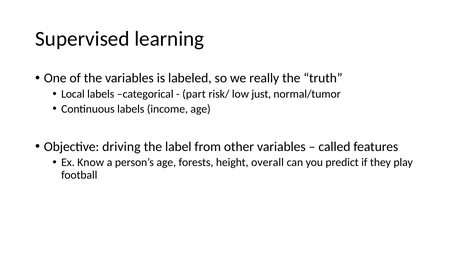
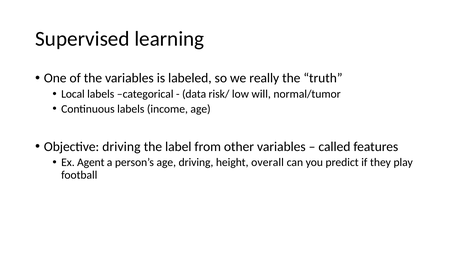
part: part -> data (194, 94)
just: just -> will (261, 94)
Know: Know -> Agent (91, 162)
age forests: forests -> driving (196, 162)
